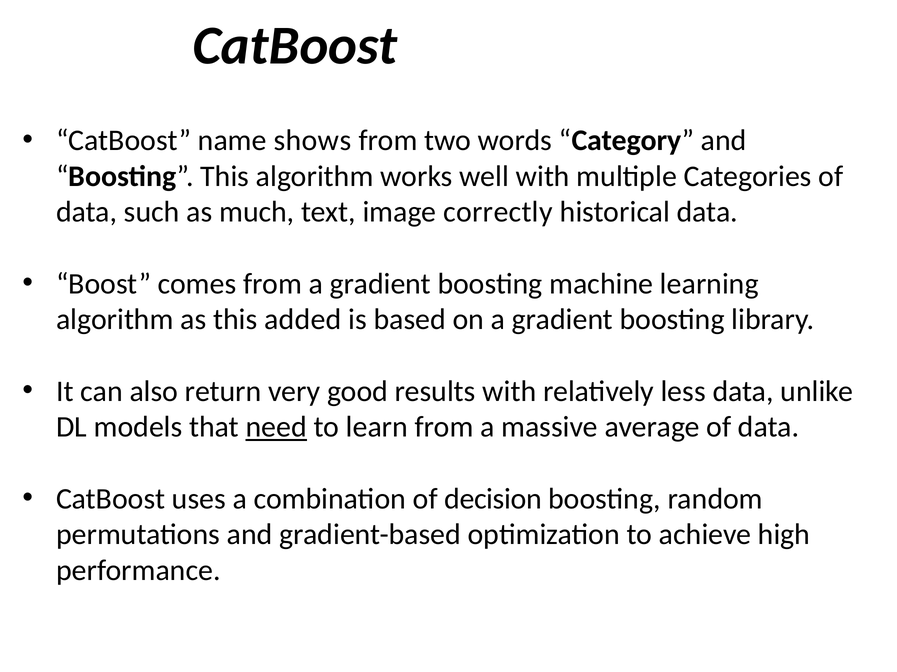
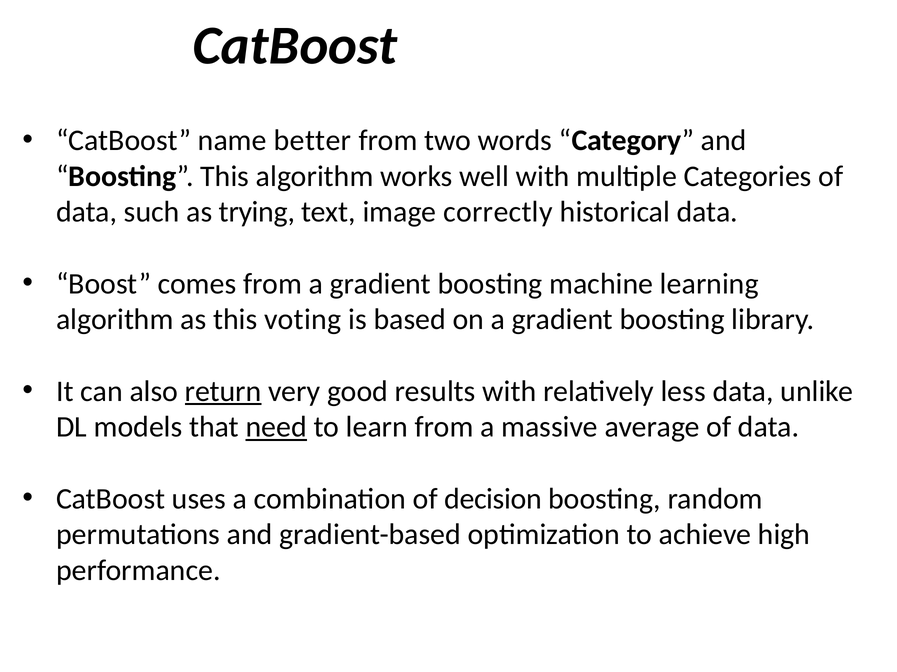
shows: shows -> better (313, 141)
much: much -> trying (257, 212)
added: added -> voting (303, 320)
return underline: none -> present (223, 392)
